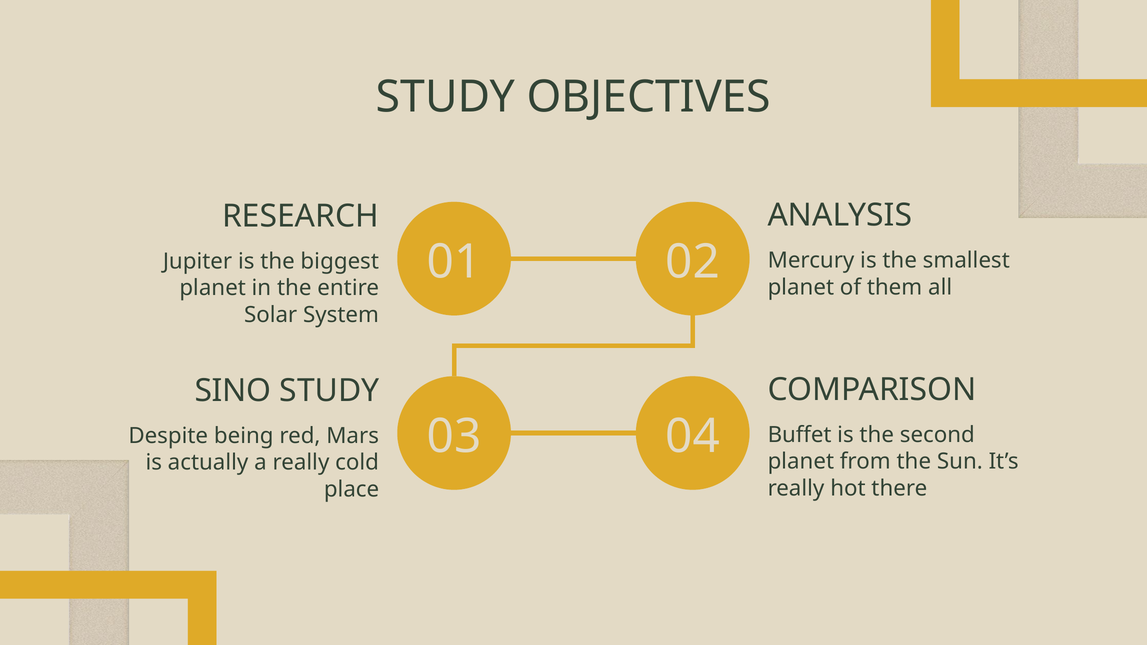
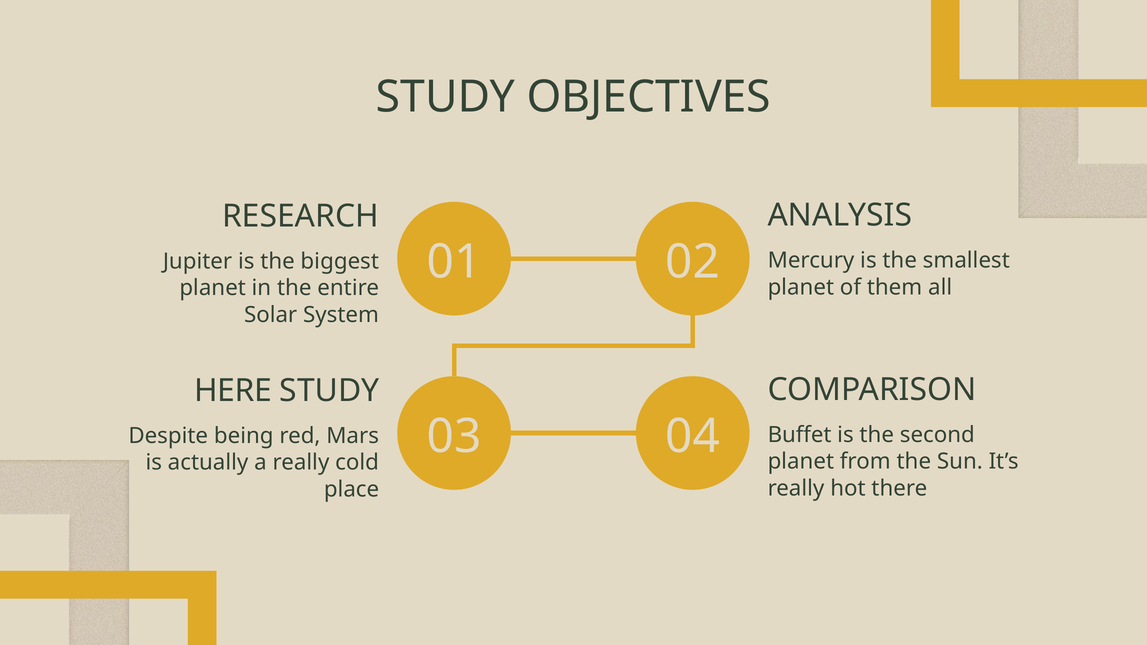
SINO: SINO -> HERE (233, 391)
